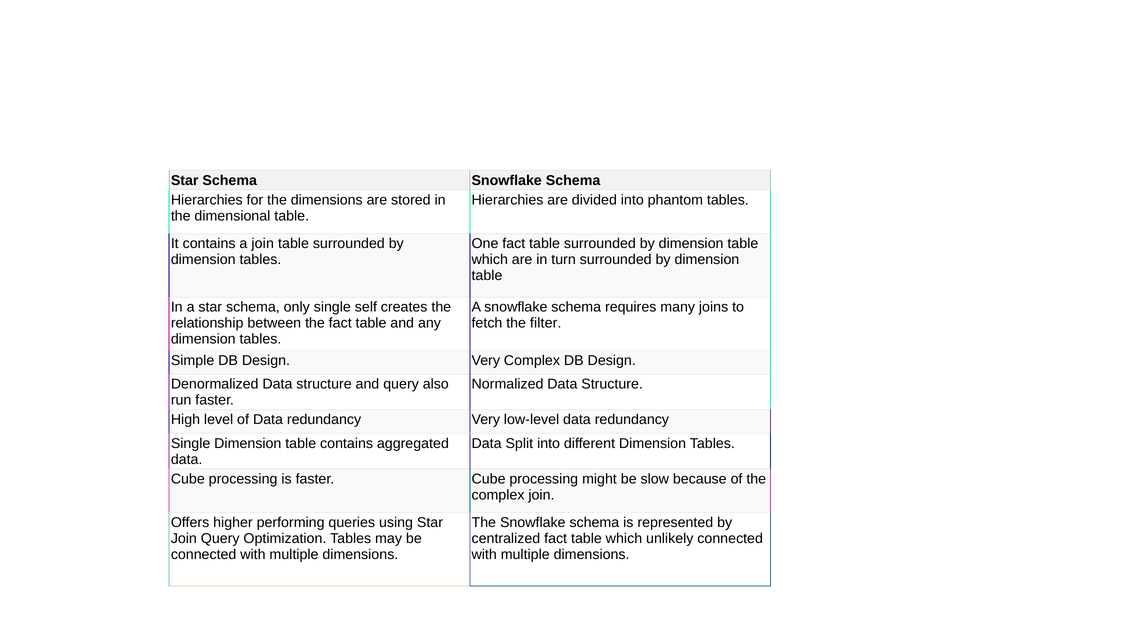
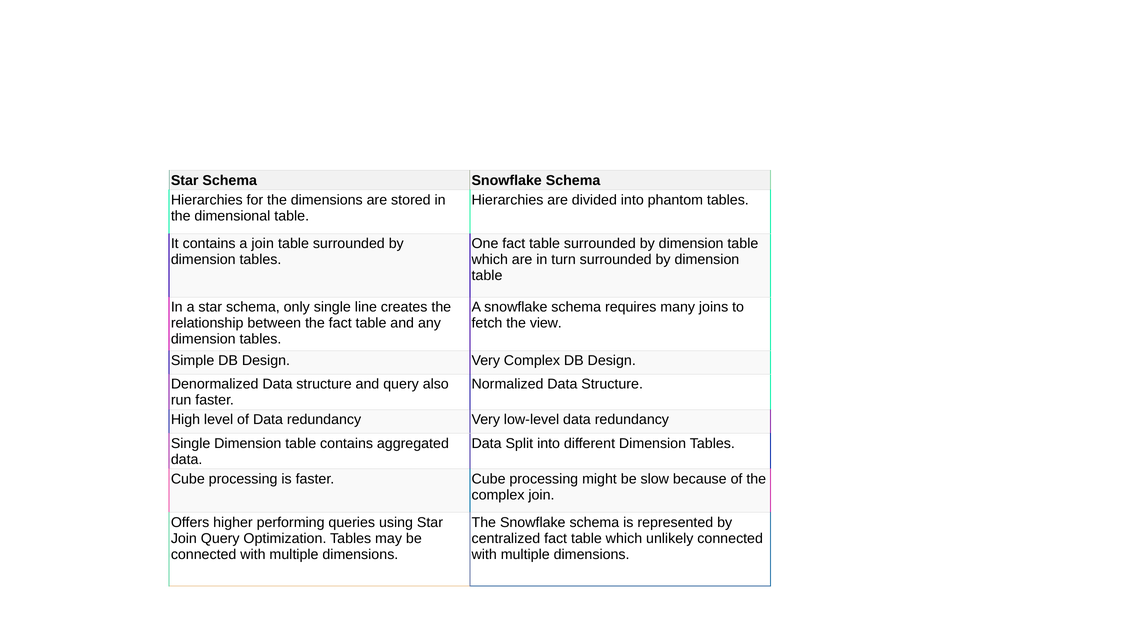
self: self -> line (366, 307)
filter: filter -> view (546, 323)
